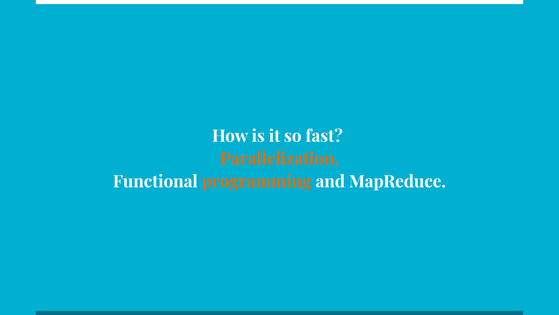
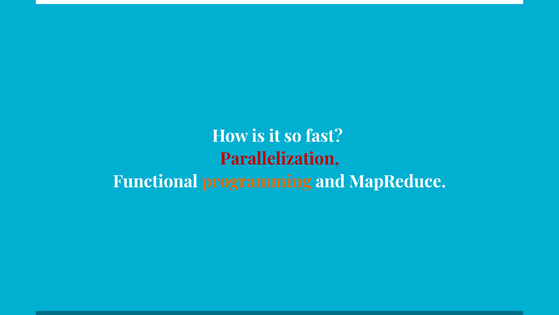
Parallelization colour: orange -> red (279, 159)
